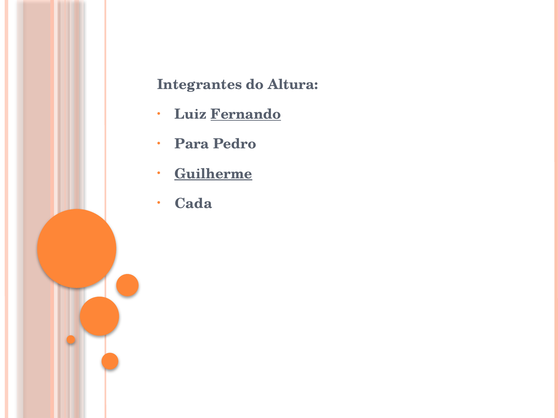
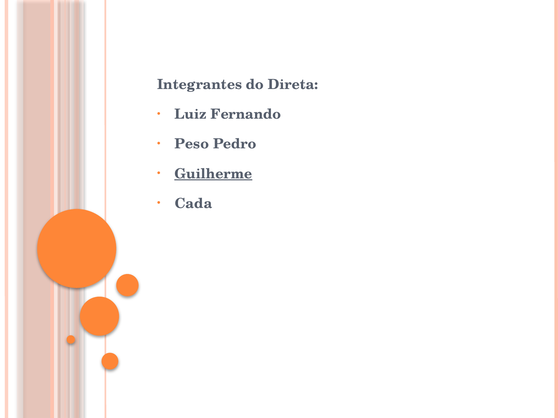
Altura: Altura -> Direta (293, 85)
Fernando underline: present -> none (246, 114)
Para: Para -> Peso (192, 144)
